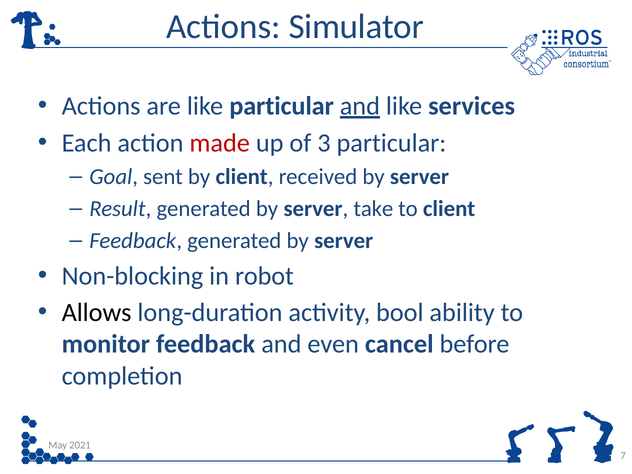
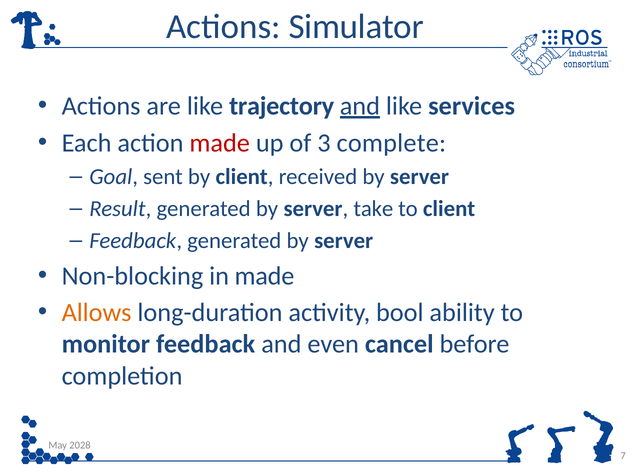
like particular: particular -> trajectory (282, 106)
3 particular: particular -> complete (391, 143)
in robot: robot -> made (264, 276)
Allows colour: black -> orange (97, 313)
2021: 2021 -> 2028 (80, 445)
